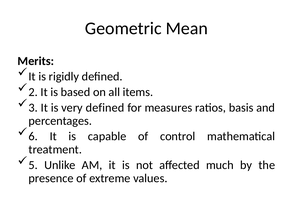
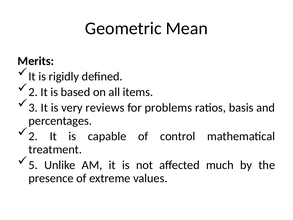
very defined: defined -> reviews (105, 107)
measures: measures -> problems (168, 107)
6: 6 -> 2 (33, 136)
